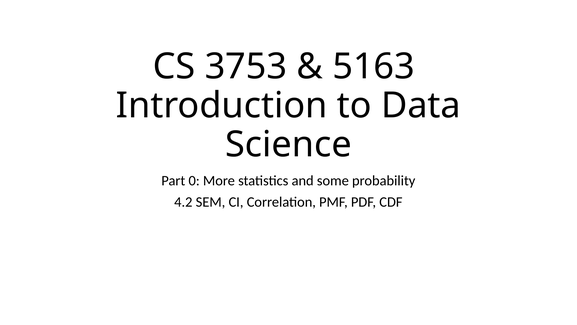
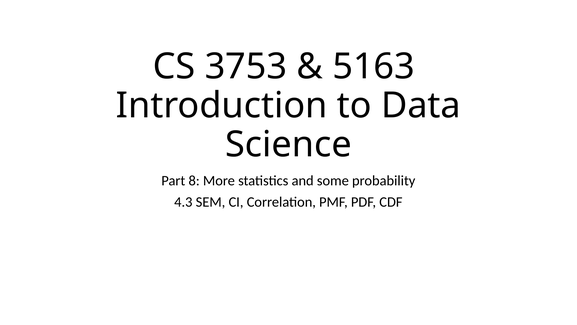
0: 0 -> 8 (194, 180)
4.2: 4.2 -> 4.3 (183, 202)
